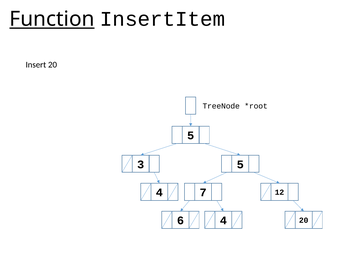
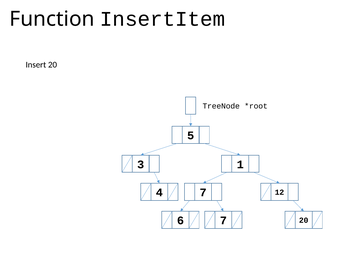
Function underline: present -> none (52, 19)
3 5: 5 -> 1 (240, 165)
6 4: 4 -> 7 (223, 221)
